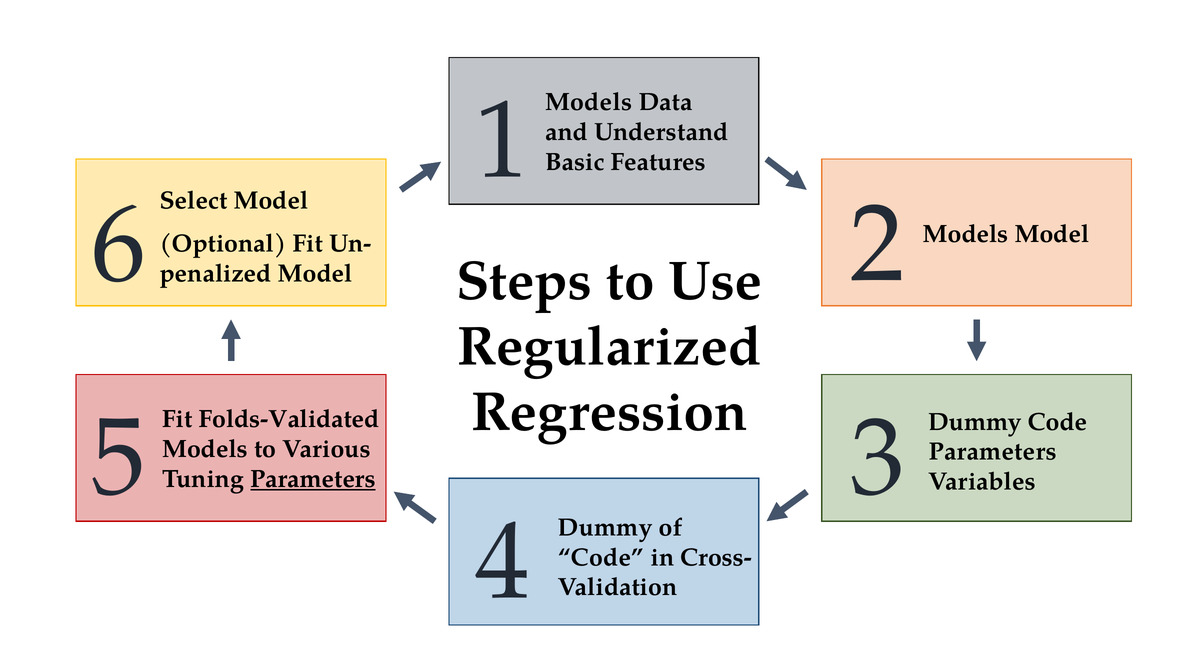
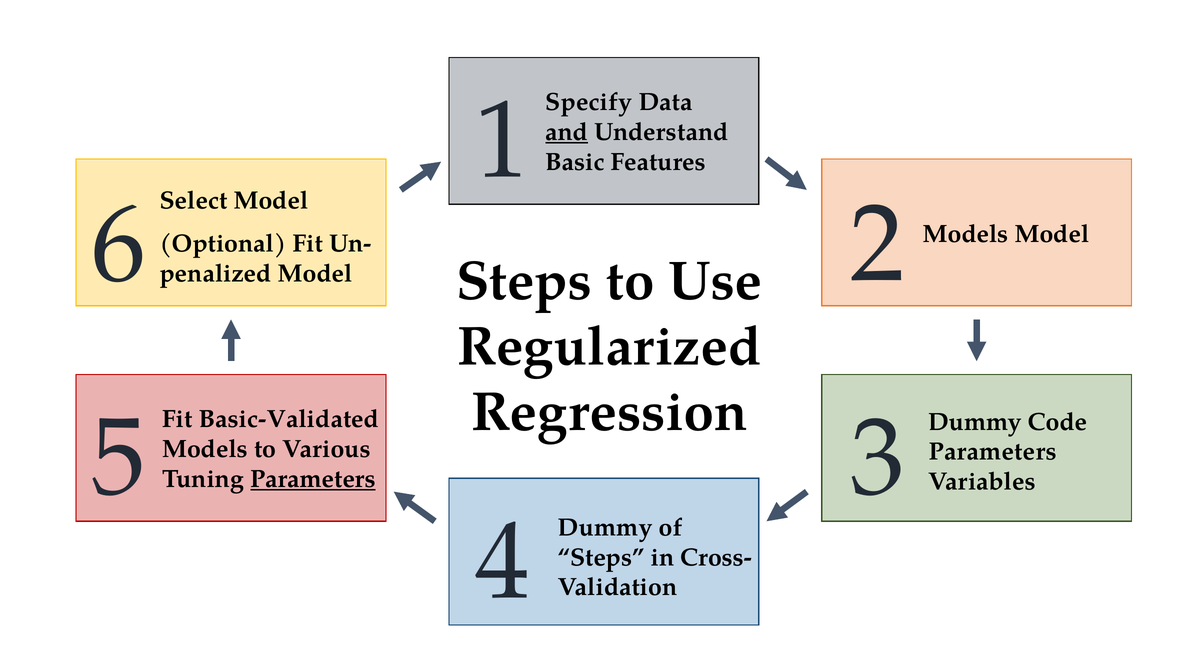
Models: Models -> Specify (589, 102)
and underline: none -> present (567, 132)
Folds-Validated: Folds-Validated -> Basic-Validated (289, 419)
Code: Code -> Steps (601, 557)
